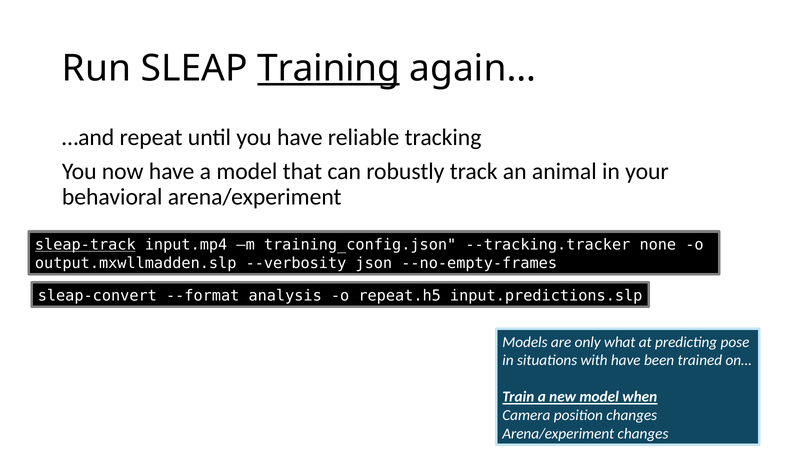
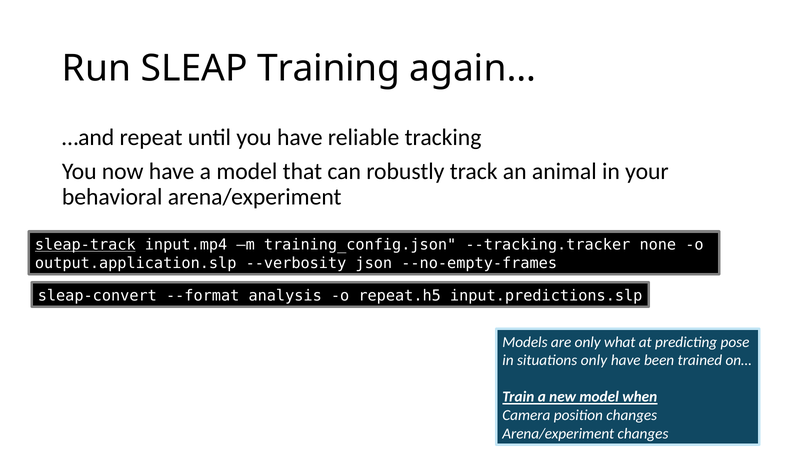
Training underline: present -> none (329, 68)
output.mxwllmadden.slp: output.mxwllmadden.slp -> output.application.slp (136, 263)
situations with: with -> only (594, 360)
